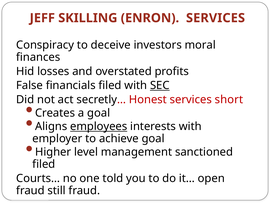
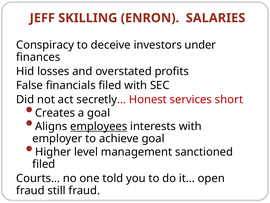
ENRON SERVICES: SERVICES -> SALARIES (216, 18)
moral: moral -> under (200, 45)
SEC underline: present -> none (160, 85)
